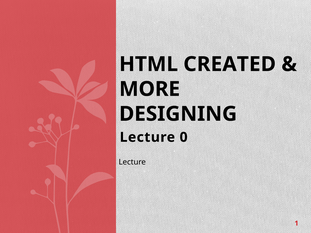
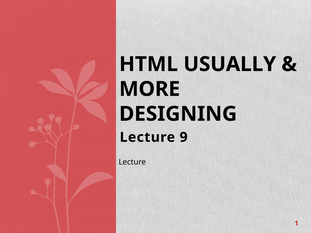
CREATED: CREATED -> USUALLY (230, 64)
0: 0 -> 9 (184, 137)
